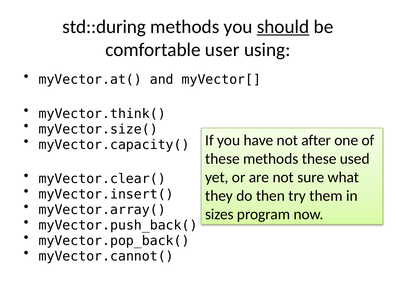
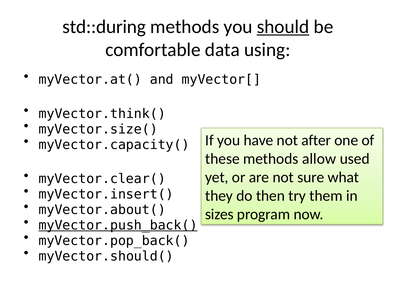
user: user -> data (222, 50)
methods these: these -> allow (319, 159)
myVector.array(: myVector.array( -> myVector.about( (102, 210)
myVector.push_back( underline: none -> present (118, 225)
myVector.cannot(: myVector.cannot( -> myVector.should( (106, 256)
